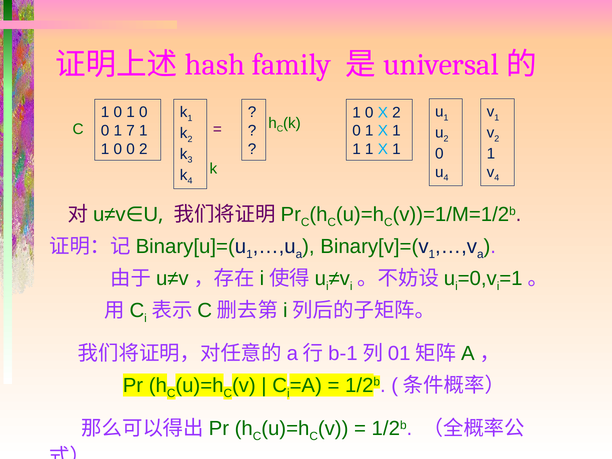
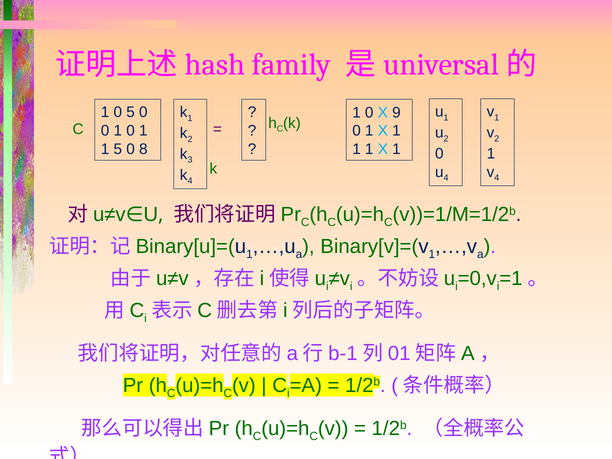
1 0 1: 1 -> 5 (131, 112)
X 2: 2 -> 9 (396, 113)
0 1 7: 7 -> 0 (131, 131)
0: 0 -> 5 (118, 149)
0 2: 2 -> 8 (143, 149)
